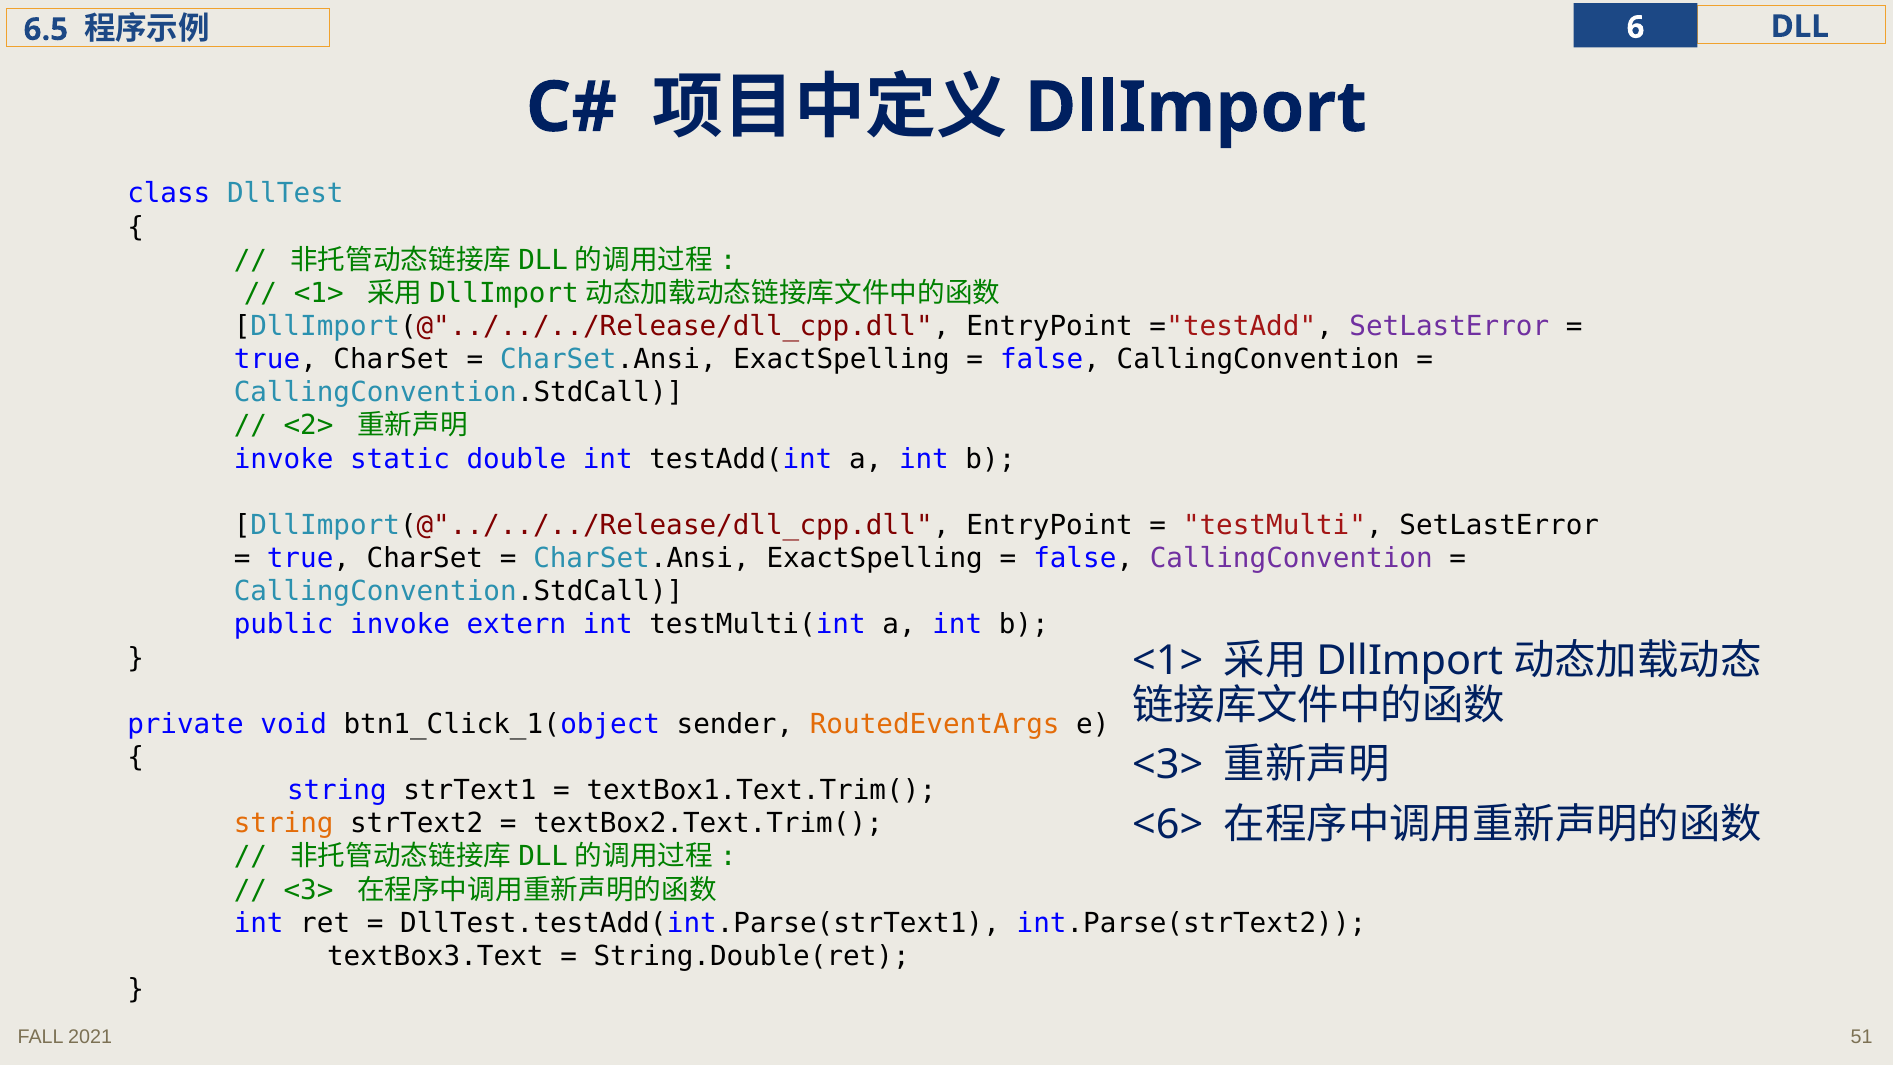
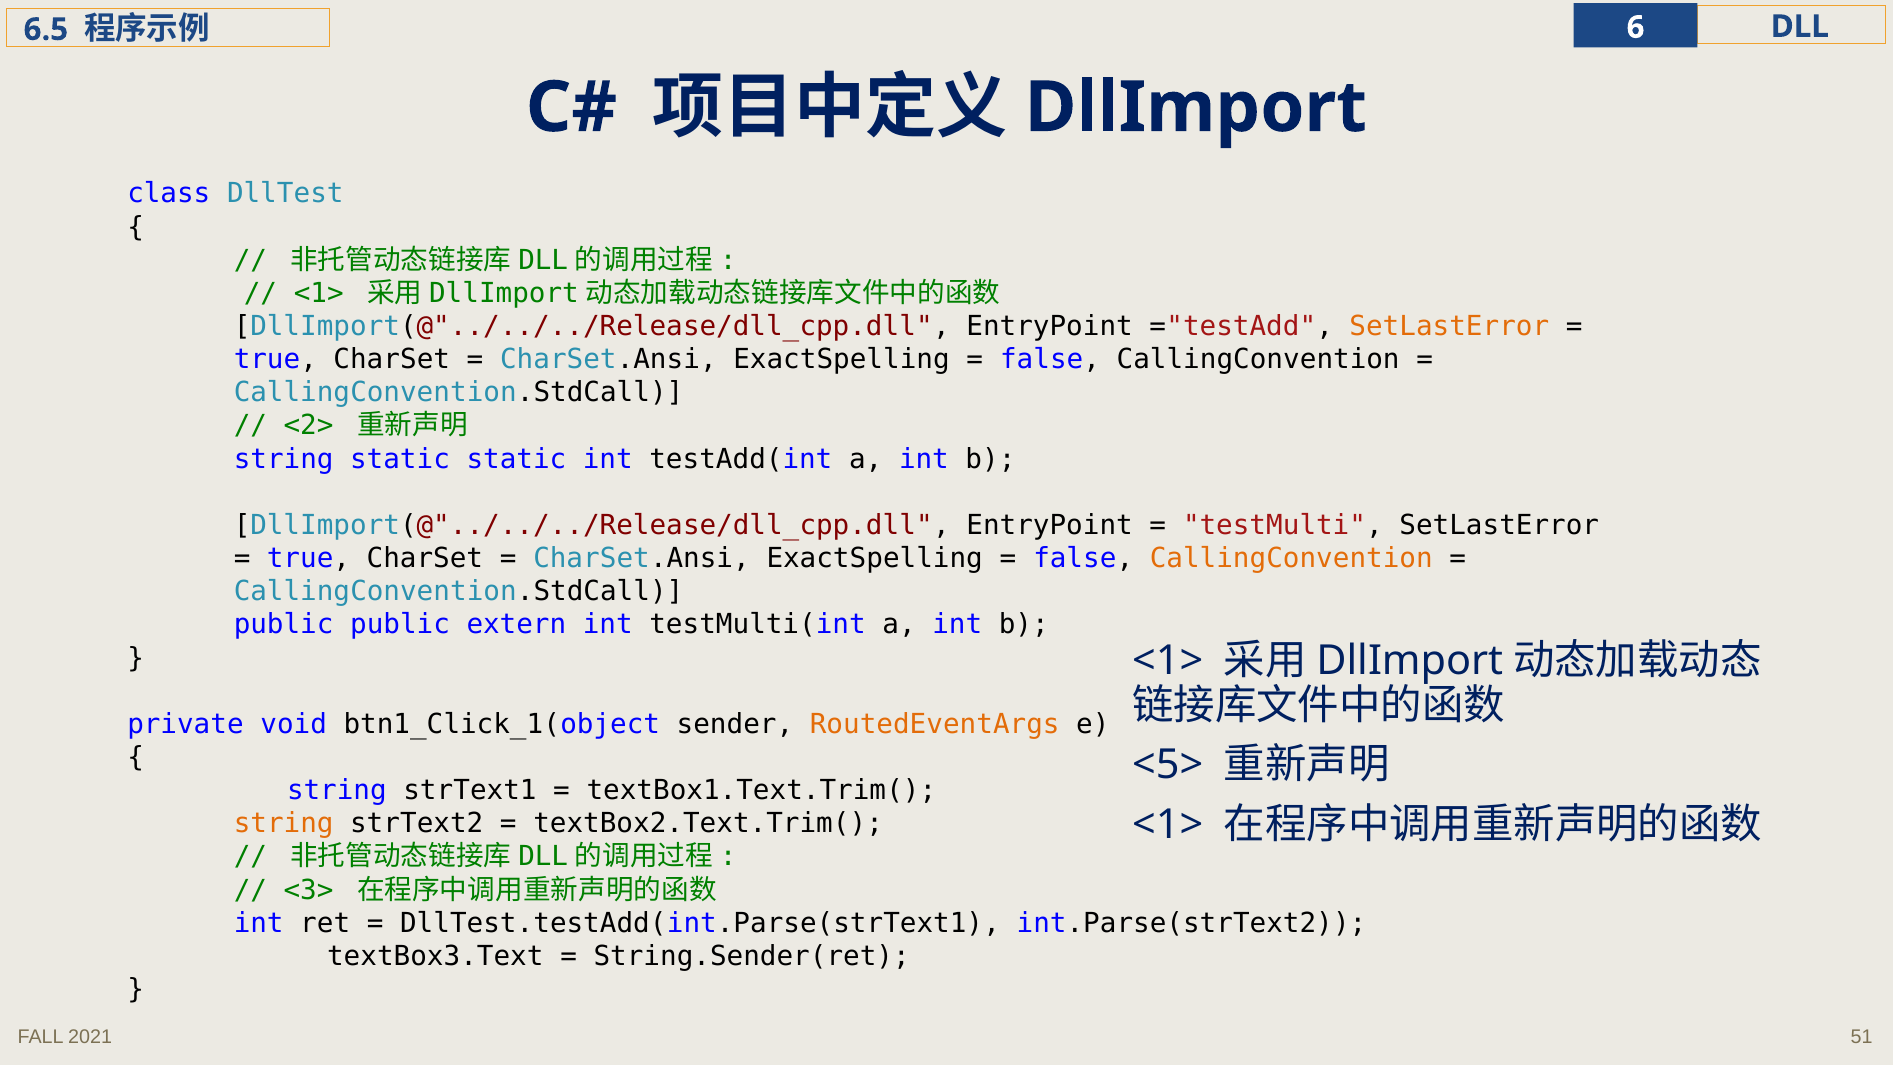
SetLastError colour: purple -> orange (1449, 326)
invoke: invoke -> string (284, 459)
static double: double -> static (516, 459)
CallingConvention colour: purple -> orange (1291, 558)
public invoke: invoke -> public (400, 625)
<3>: <3> -> <5> (1168, 765)
<6>: <6> -> <1> (1168, 824)
String.Double(ret: String.Double(ret -> String.Sender(ret (752, 956)
